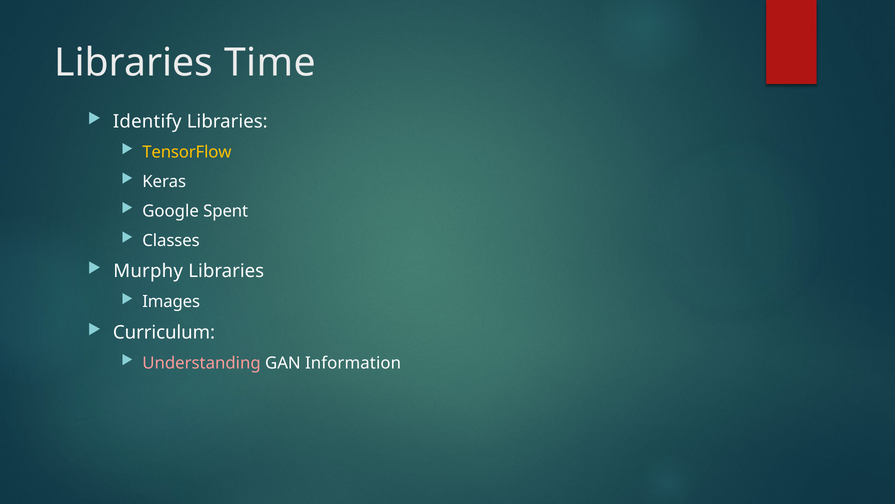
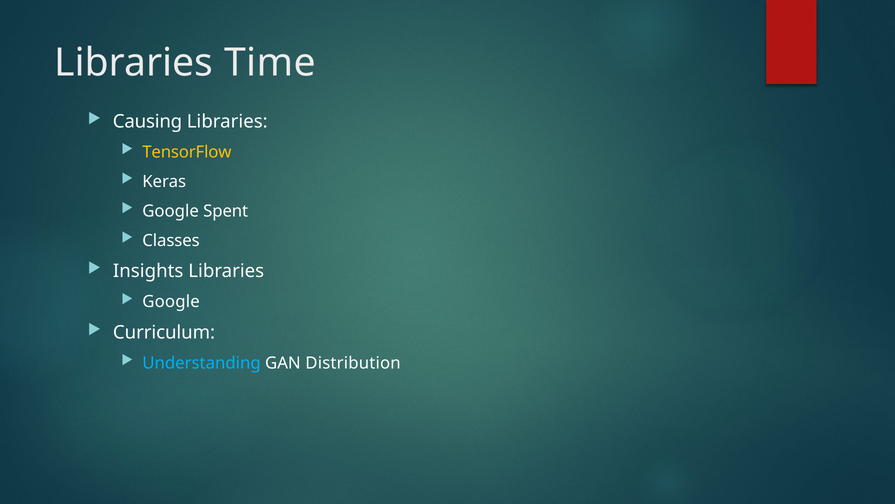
Identify: Identify -> Causing (147, 121)
Murphy: Murphy -> Insights (148, 271)
Images: Images -> Google (171, 301)
Understanding colour: pink -> light blue (202, 363)
Information: Information -> Distribution (353, 363)
